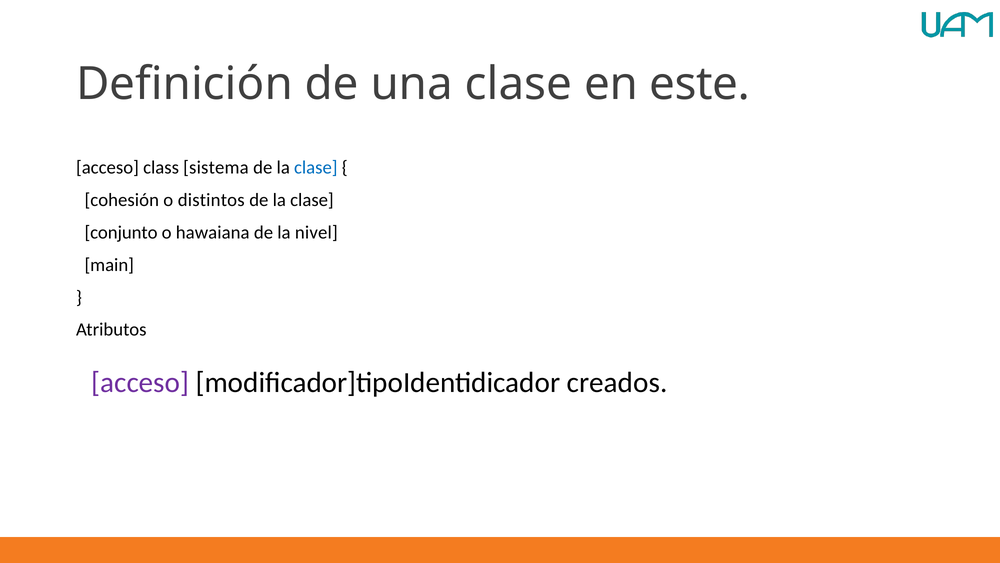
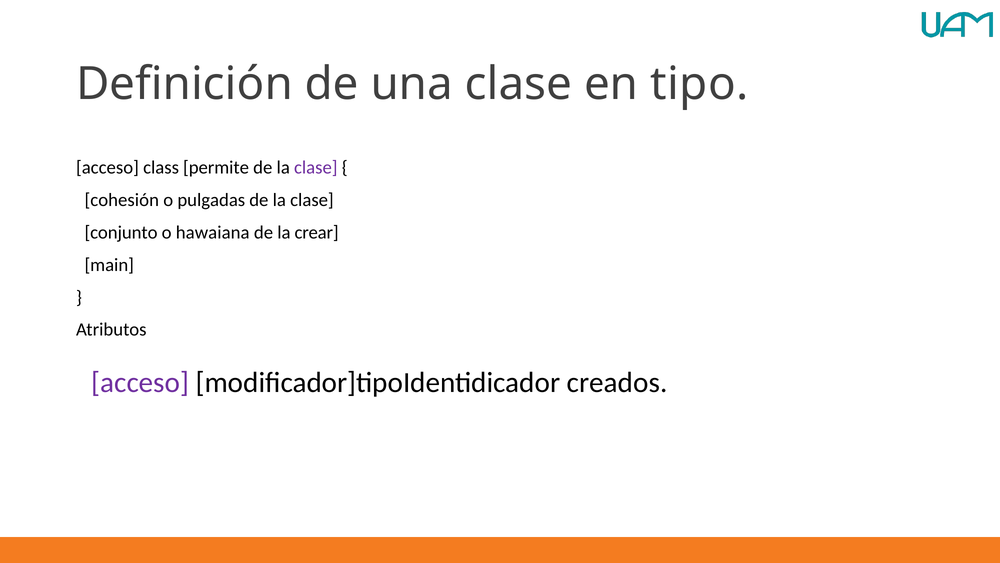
este: este -> tipo (699, 84)
sistema: sistema -> permite (216, 168)
clase colour: blue -> purple (316, 168)
distintos: distintos -> pulgadas (211, 200)
nivel: nivel -> crear (317, 232)
